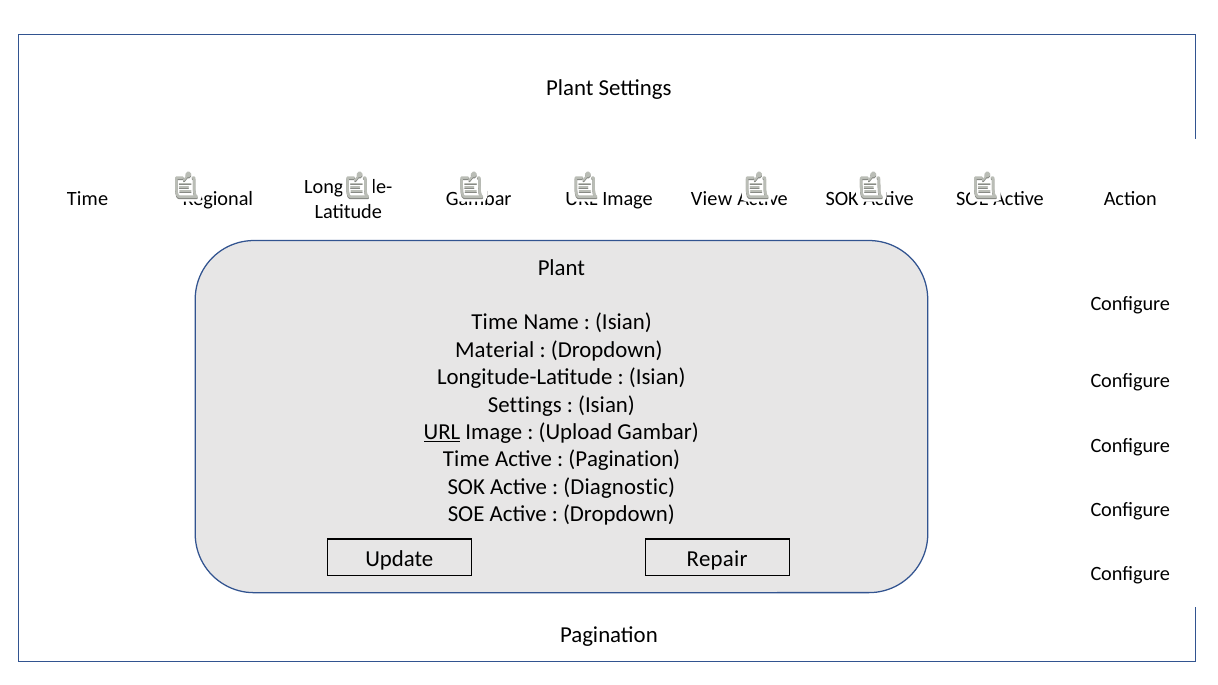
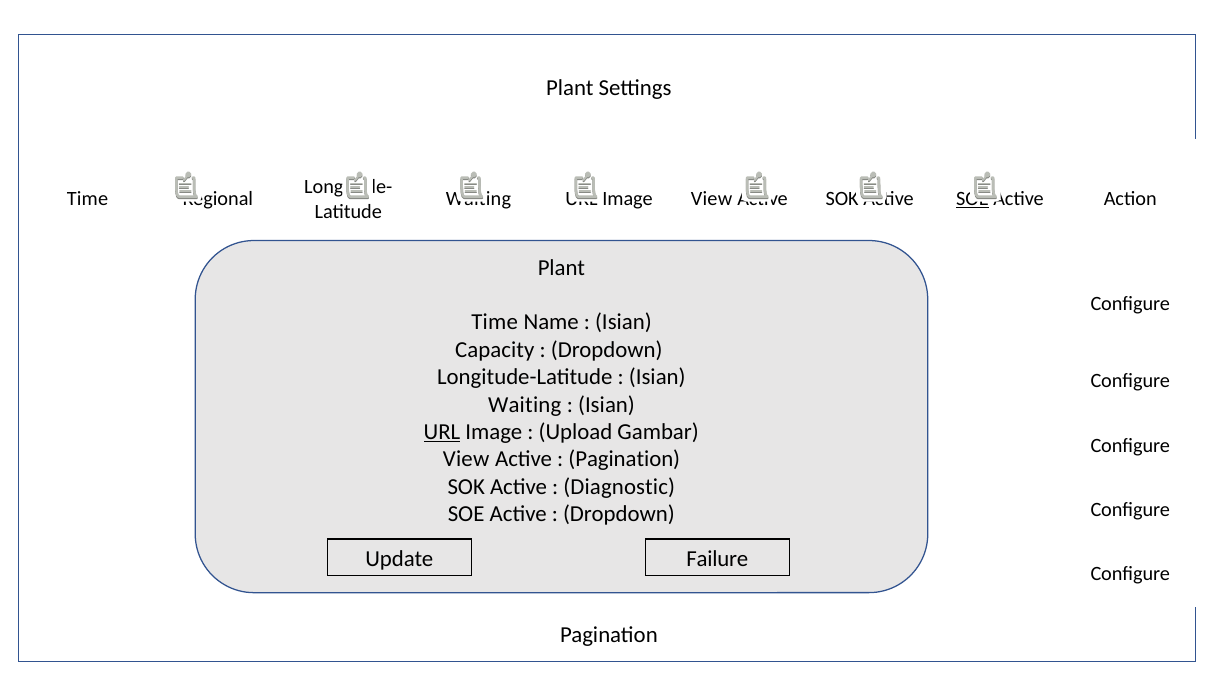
Gambar: Gambar -> Waiting (479, 199)
SOE underline: none -> present (972, 199)
Material: Material -> Capacity (495, 350)
Settings: Settings -> Waiting (525, 405)
Time: Time -> View (466, 459)
Repair: Repair -> Failure (717, 559)
